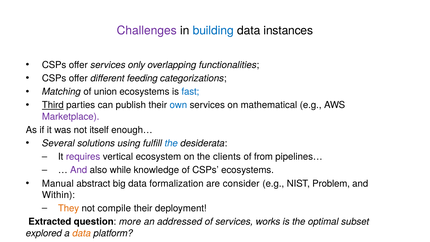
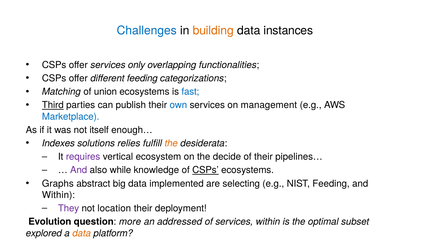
Challenges colour: purple -> blue (147, 31)
building colour: blue -> orange (213, 31)
mathematical: mathematical -> management (269, 105)
Marketplace colour: purple -> blue (71, 117)
Several: Several -> Indexes (58, 143)
using: using -> relies (129, 143)
the colour: blue -> orange (171, 143)
clients: clients -> decide (227, 157)
of from: from -> their (263, 157)
CSPs underline: none -> present (205, 170)
Manual: Manual -> Graphs (58, 183)
formalization: formalization -> implemented (177, 183)
consider: consider -> selecting (241, 183)
NIST Problem: Problem -> Feeding (331, 183)
They colour: orange -> purple (69, 208)
compile: compile -> location (114, 208)
Extracted: Extracted -> Evolution (50, 222)
services works: works -> within (268, 222)
